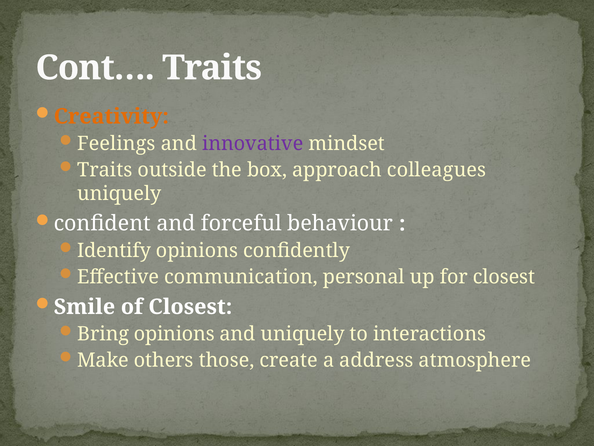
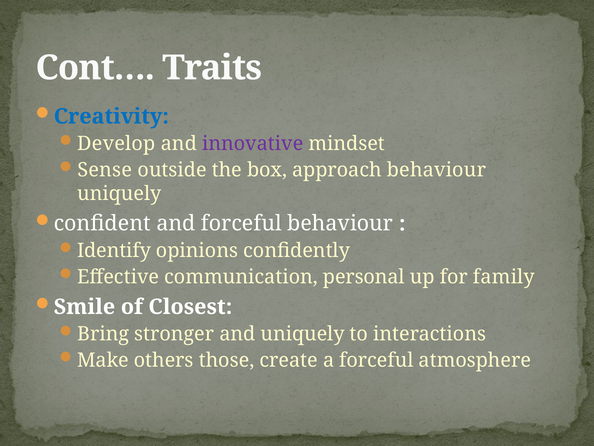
Creativity colour: orange -> blue (111, 116)
Feelings: Feelings -> Develop (116, 143)
Traits: Traits -> Sense (105, 170)
approach colleagues: colleagues -> behaviour (436, 170)
for closest: closest -> family (504, 277)
Bring opinions: opinions -> stronger (174, 334)
a address: address -> forceful (376, 360)
